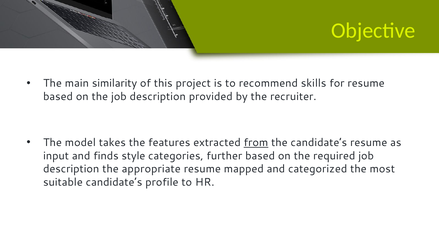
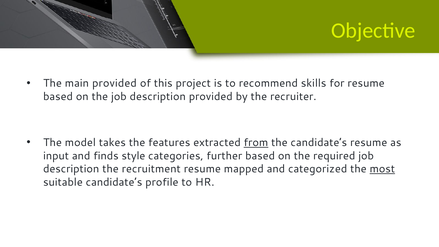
main similarity: similarity -> provided (114, 83)
appropriate: appropriate -> recruitment (151, 169)
most underline: none -> present (382, 169)
